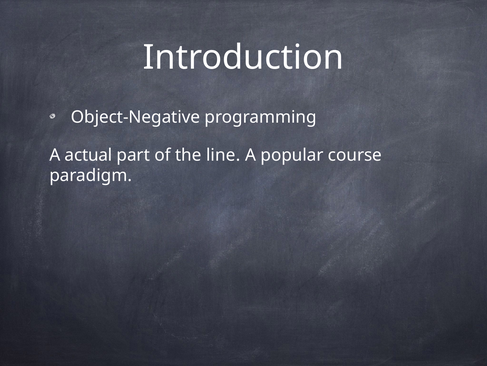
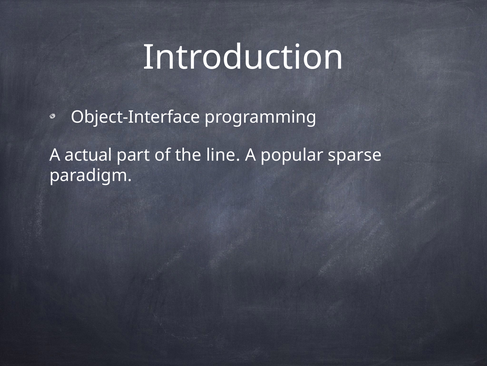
Object-Negative: Object-Negative -> Object-Interface (136, 117)
course: course -> sparse (355, 155)
